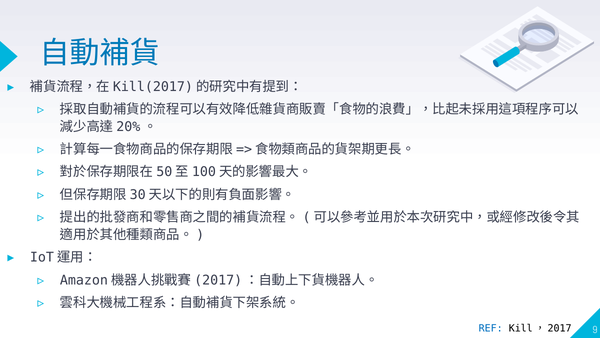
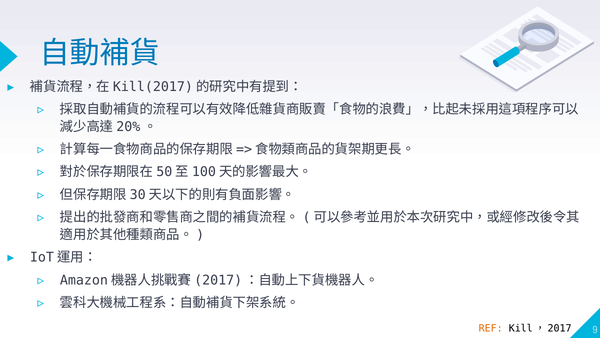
REF colour: blue -> orange (491, 328)
